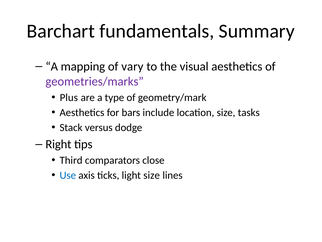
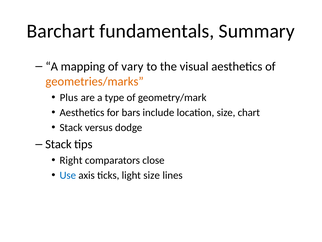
geometries/marks colour: purple -> orange (95, 81)
tasks: tasks -> chart (249, 112)
Right: Right -> Stack (58, 144)
Third: Third -> Right (71, 160)
